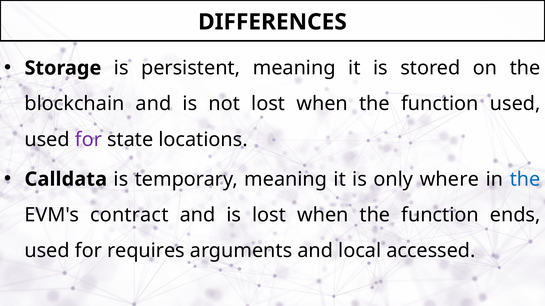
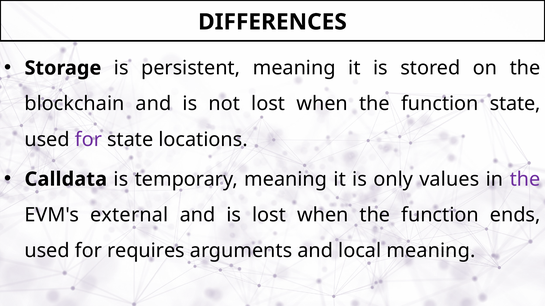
function used: used -> state (515, 104)
where: where -> values (449, 180)
the colour: blue -> purple (525, 180)
contract: contract -> external (129, 215)
local accessed: accessed -> meaning (431, 251)
